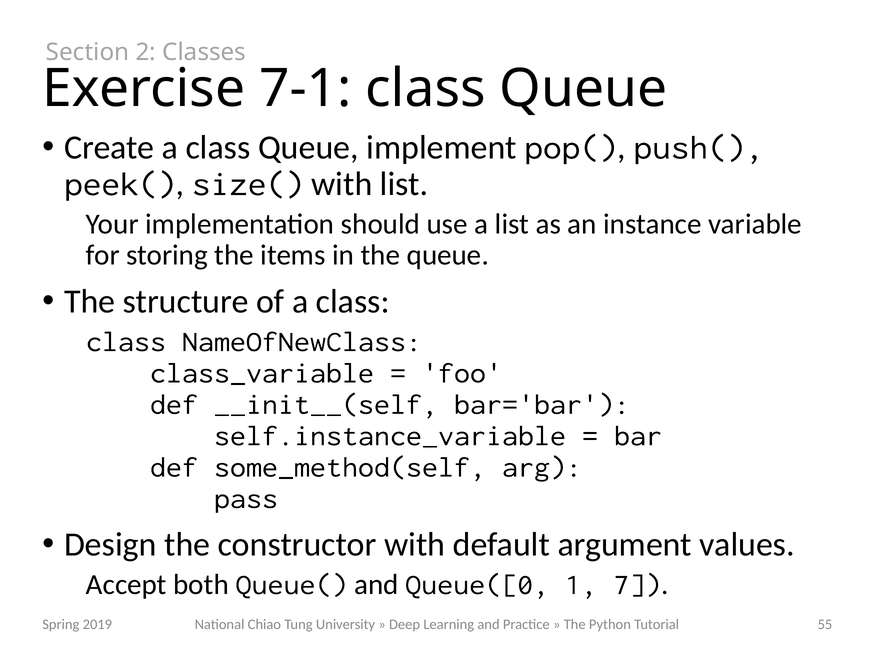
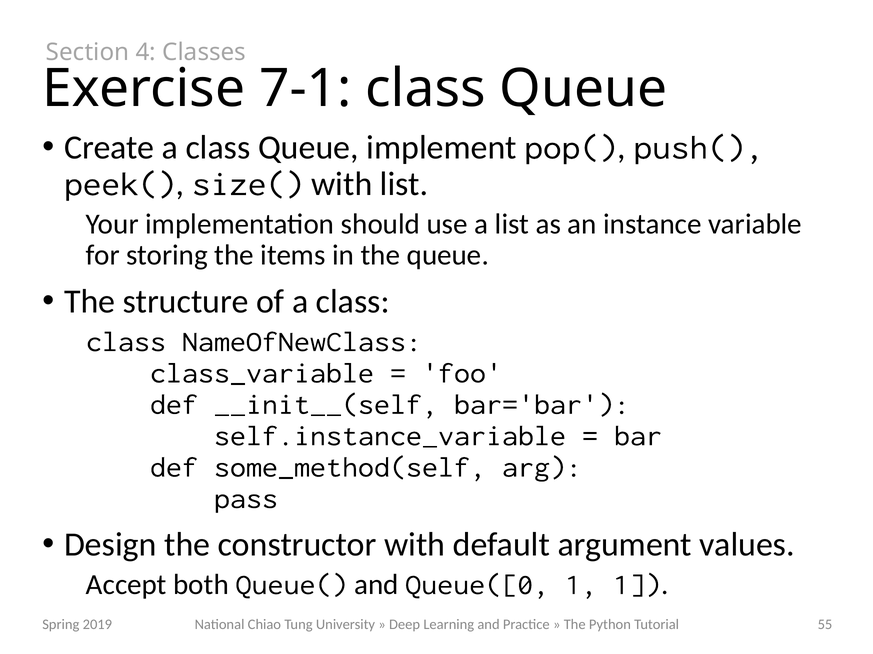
2: 2 -> 4 (146, 52)
1 7: 7 -> 1 (637, 585)
